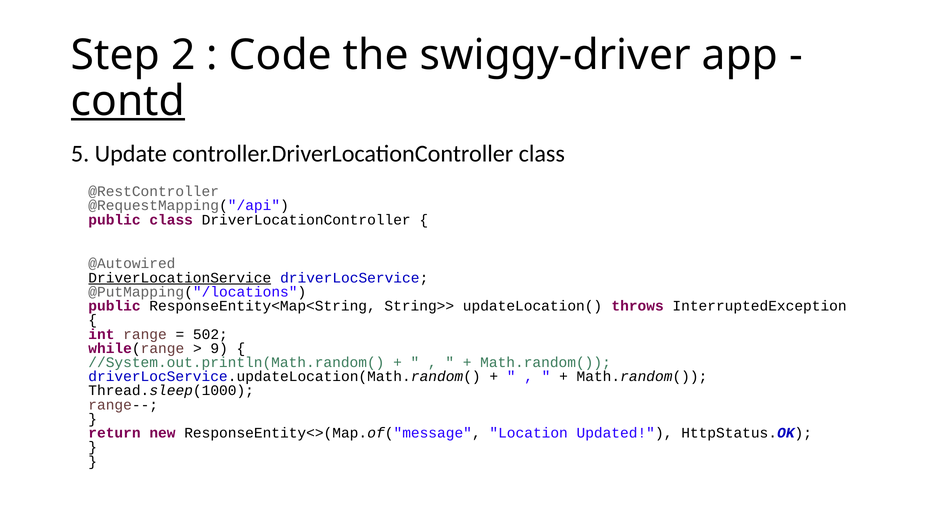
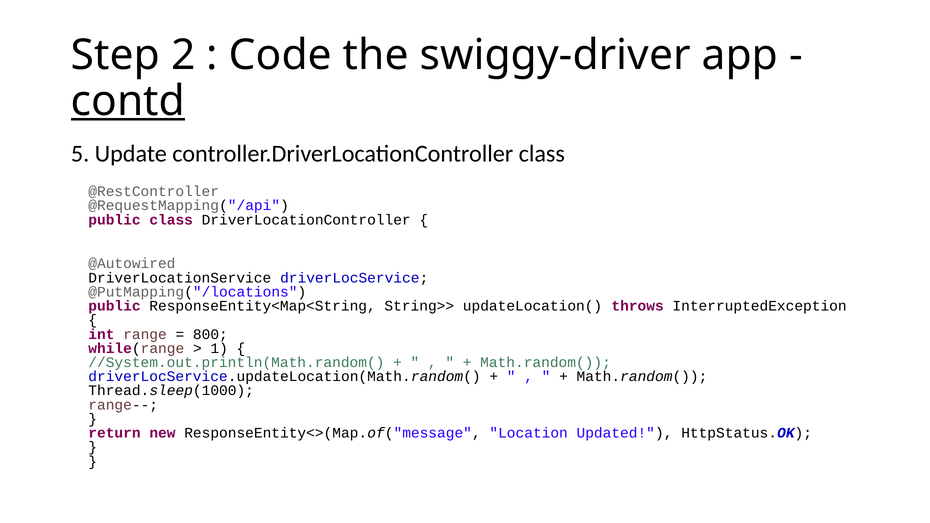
DriverLocationService underline: present -> none (180, 278)
502: 502 -> 800 (210, 334)
9: 9 -> 1 (219, 348)
